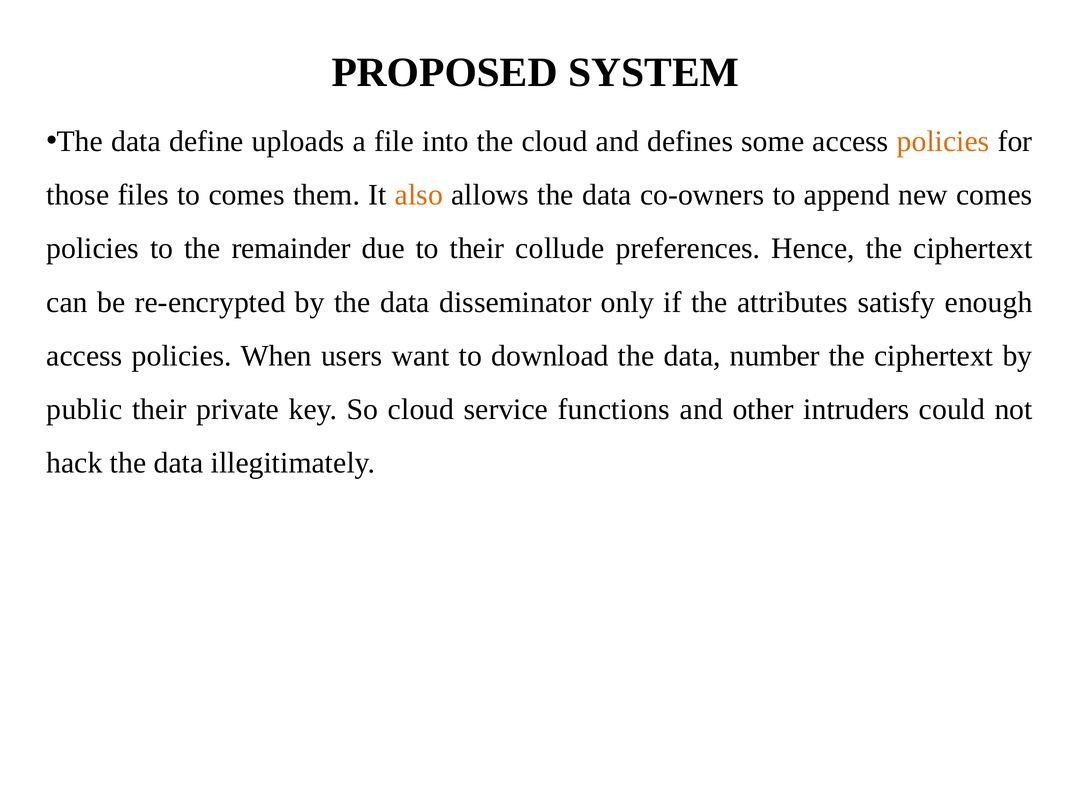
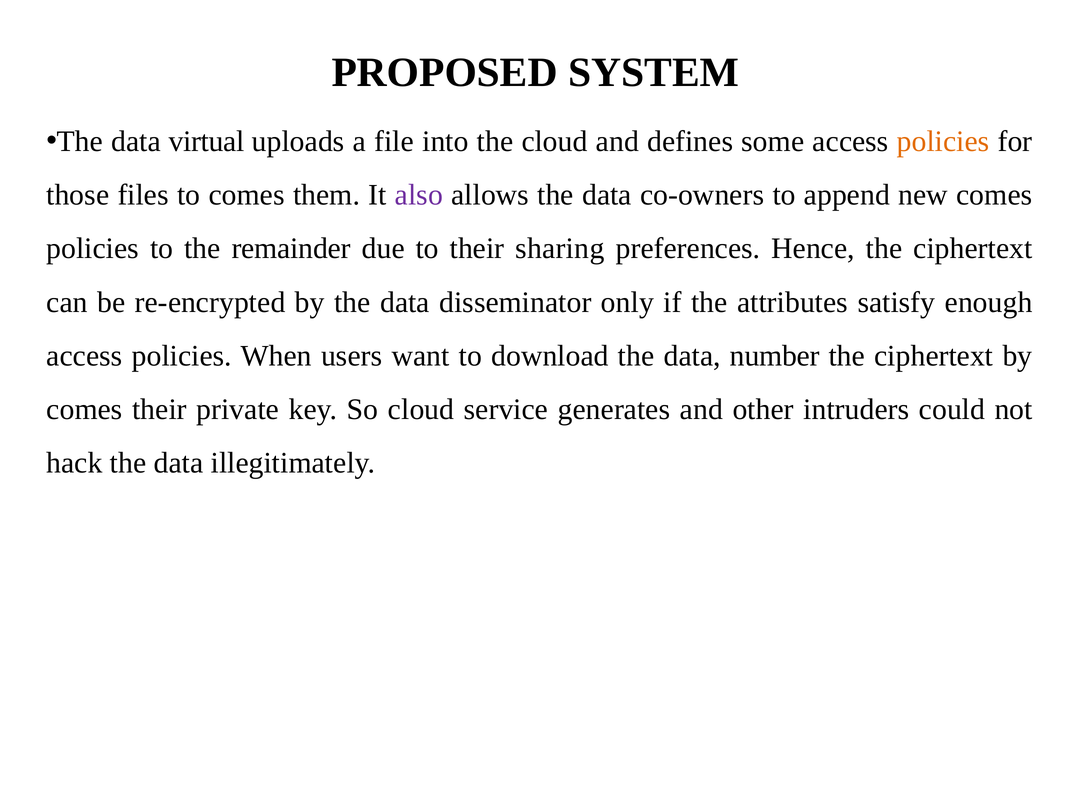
define: define -> virtual (207, 141)
also colour: orange -> purple (419, 195)
collude: collude -> sharing (560, 248)
public: public -> comes (84, 409)
functions: functions -> generates (614, 409)
